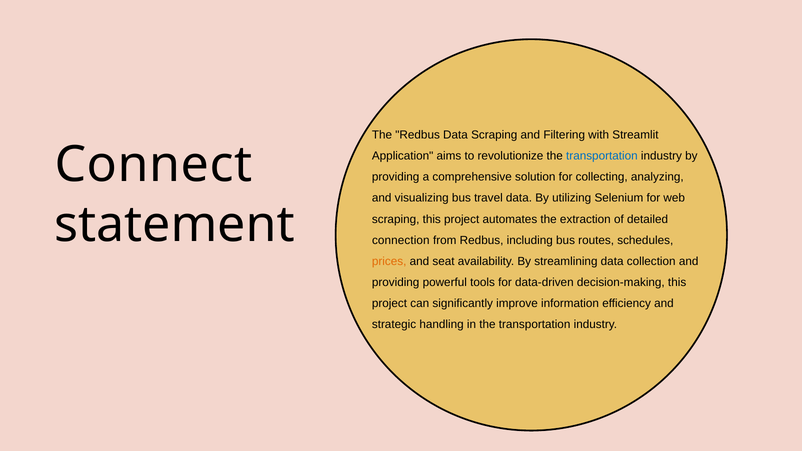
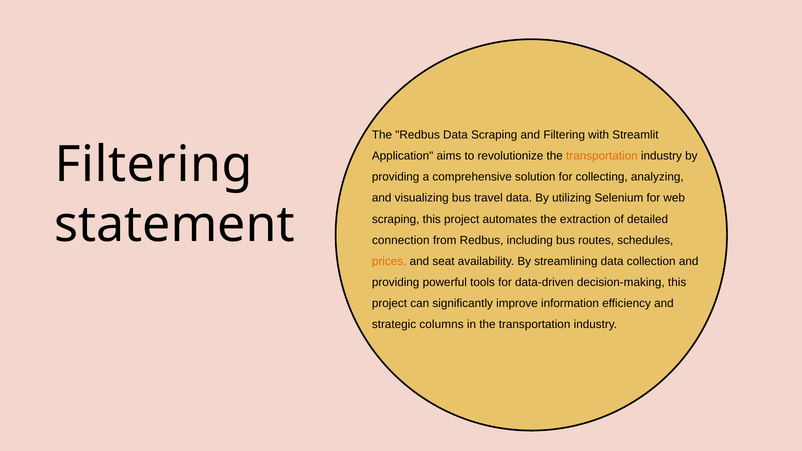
transportation colour: blue -> orange (602, 156)
Connect: Connect -> Filtering (153, 165)
handling: handling -> columns (442, 324)
